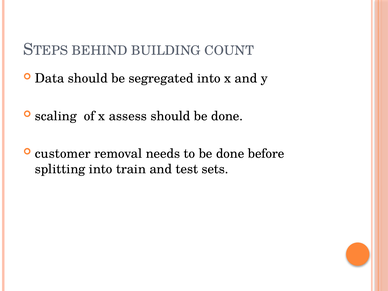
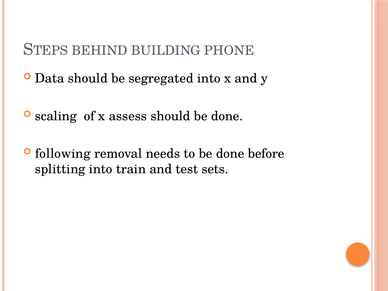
COUNT: COUNT -> PHONE (229, 51)
customer: customer -> following (63, 154)
